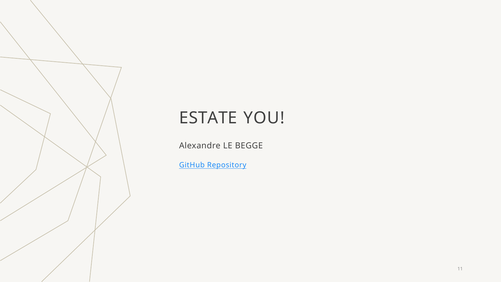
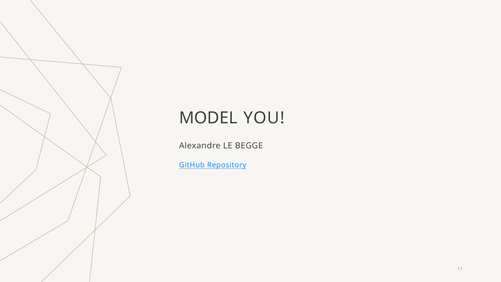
ESTATE: ESTATE -> MODEL (208, 118)
